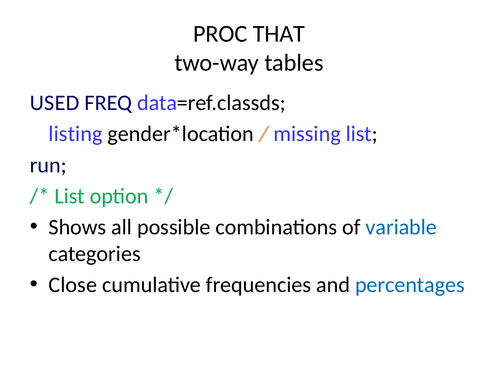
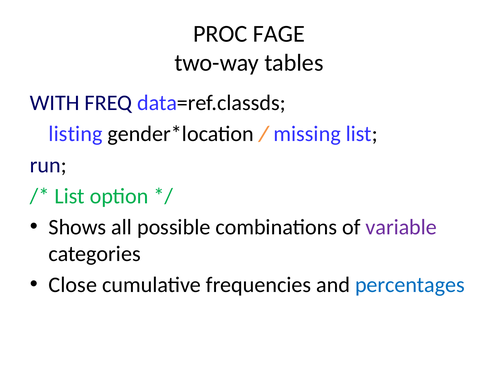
THAT: THAT -> FAGE (279, 34)
USED: USED -> WITH (55, 103)
variable colour: blue -> purple (401, 227)
